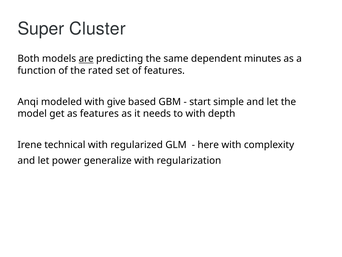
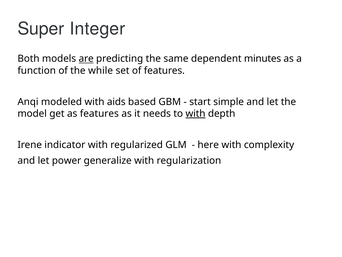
Cluster: Cluster -> Integer (97, 29)
rated: rated -> while (101, 70)
give: give -> aids (116, 102)
with underline: none -> present (195, 113)
technical: technical -> indicator (65, 145)
